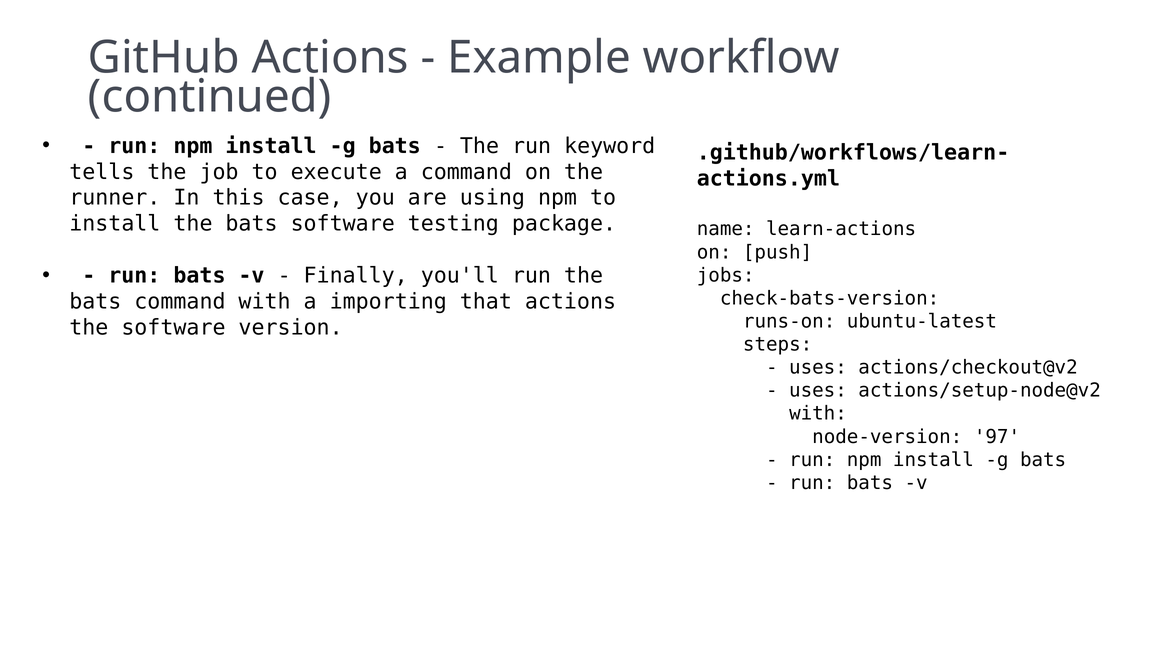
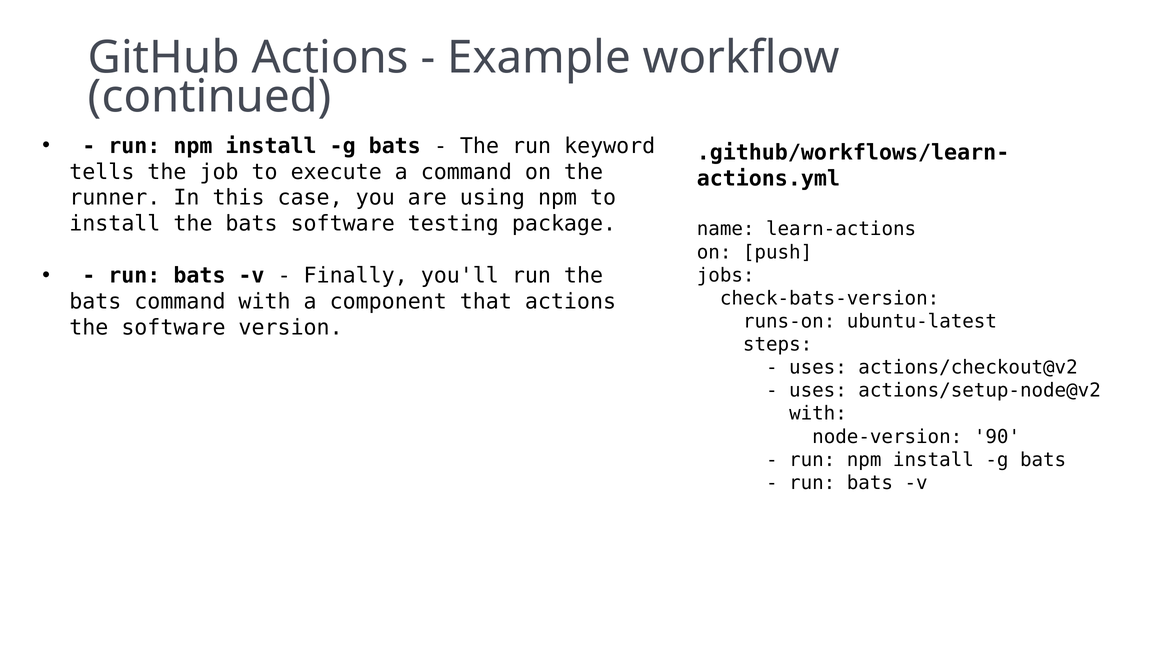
importing: importing -> component (388, 302)
97: 97 -> 90 (997, 437)
